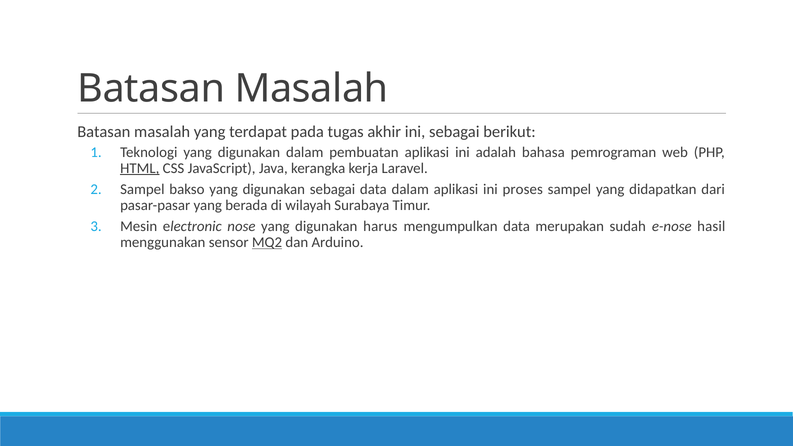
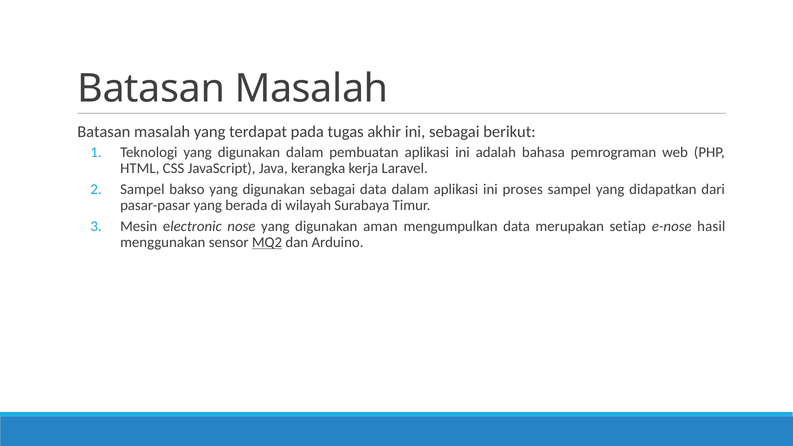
HTML underline: present -> none (140, 168)
harus: harus -> aman (380, 226)
sudah: sudah -> setiap (628, 226)
